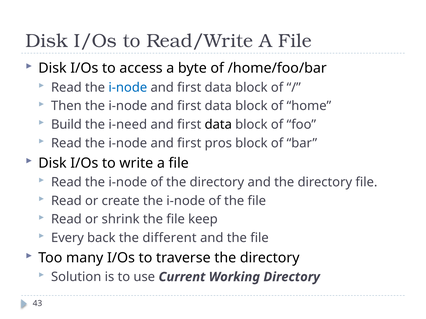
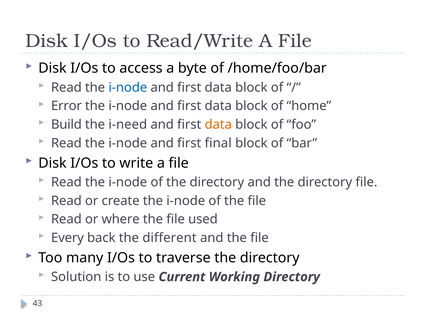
Then: Then -> Error (66, 106)
data colour: black -> orange (218, 125)
pros: pros -> final (218, 143)
shrink: shrink -> where (121, 220)
keep: keep -> used (203, 220)
